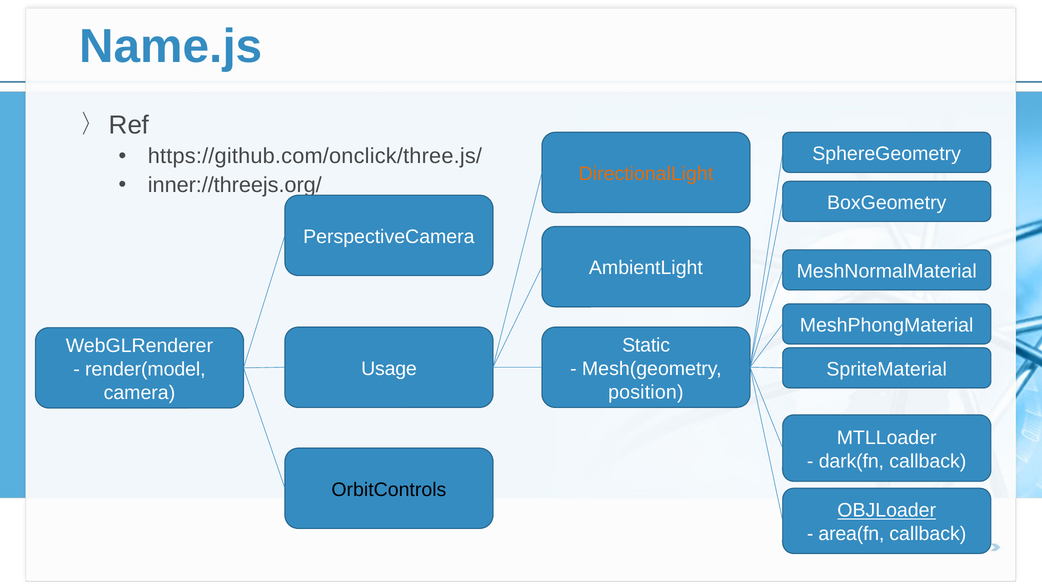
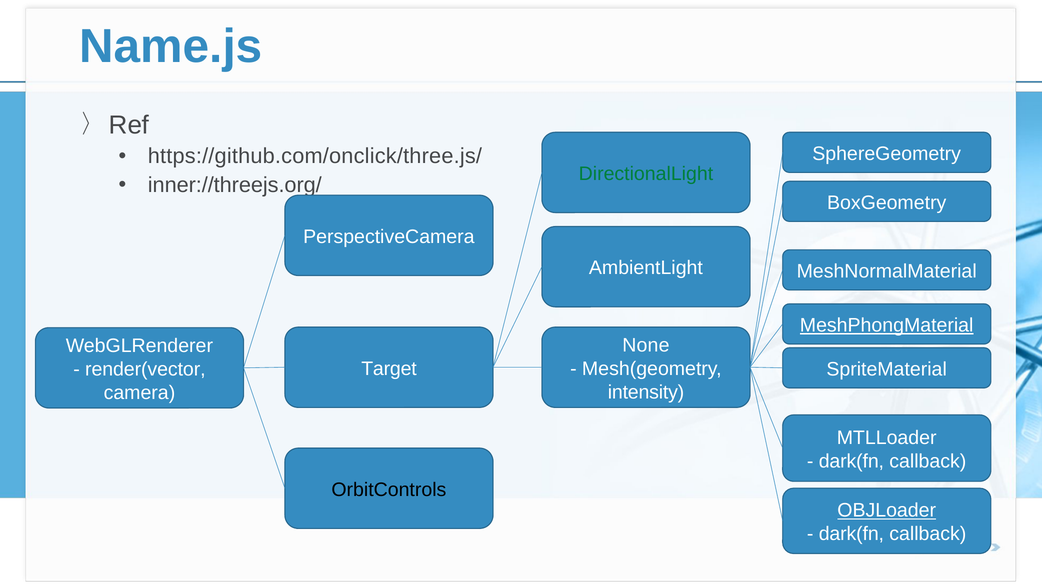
DirectionalLight colour: orange -> green (646, 174)
MeshPhongMaterial underline: none -> present (887, 325)
Static: Static -> None (646, 345)
Usage: Usage -> Target (389, 369)
render(model: render(model -> render(vector (145, 369)
position: position -> intensity (646, 392)
area(fn: area(fn -> dark(fn (851, 534)
